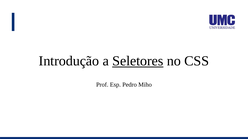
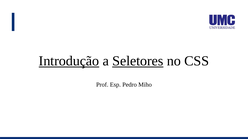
Introdução underline: none -> present (69, 61)
